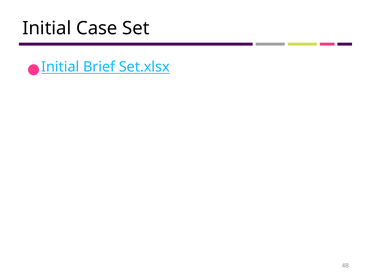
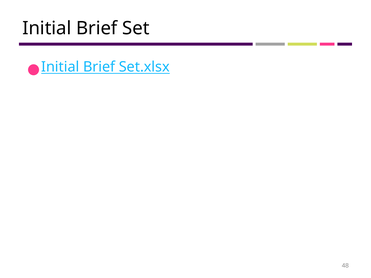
Initial Case: Case -> Brief (97, 28)
